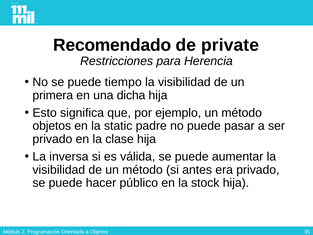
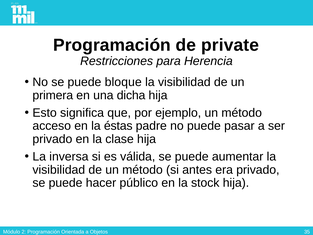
Recomendado: Recomendado -> Programación (112, 45)
tiempo: tiempo -> bloque (123, 82)
objetos: objetos -> acceso (52, 126)
static: static -> éstas (118, 126)
